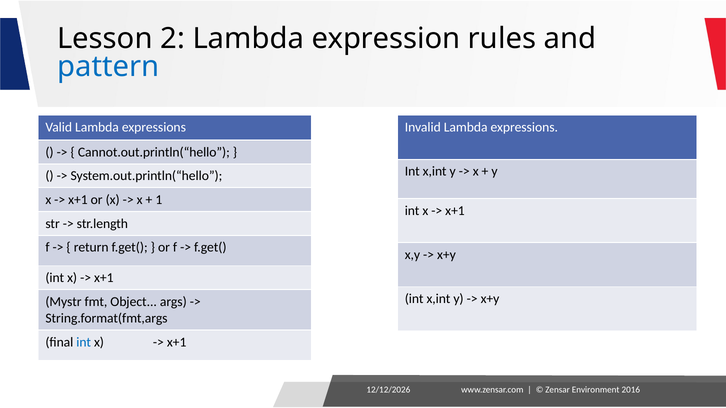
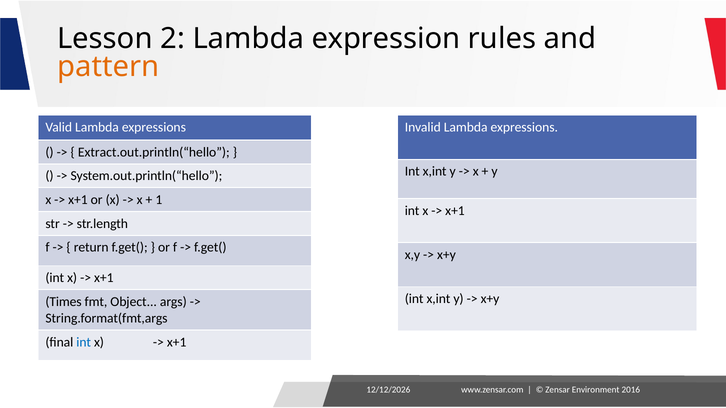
pattern colour: blue -> orange (108, 67)
Cannot.out.println(“hello: Cannot.out.println(“hello -> Extract.out.println(“hello (154, 152)
Mystr: Mystr -> Times (64, 302)
